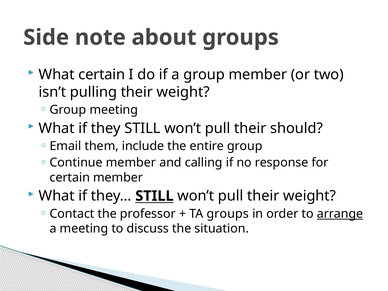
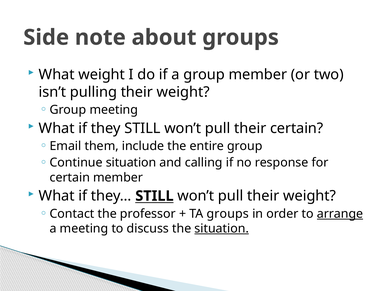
What certain: certain -> weight (102, 75)
their should: should -> certain (297, 128)
Continue member: member -> situation (131, 163)
situation underline: none -> present (222, 229)
